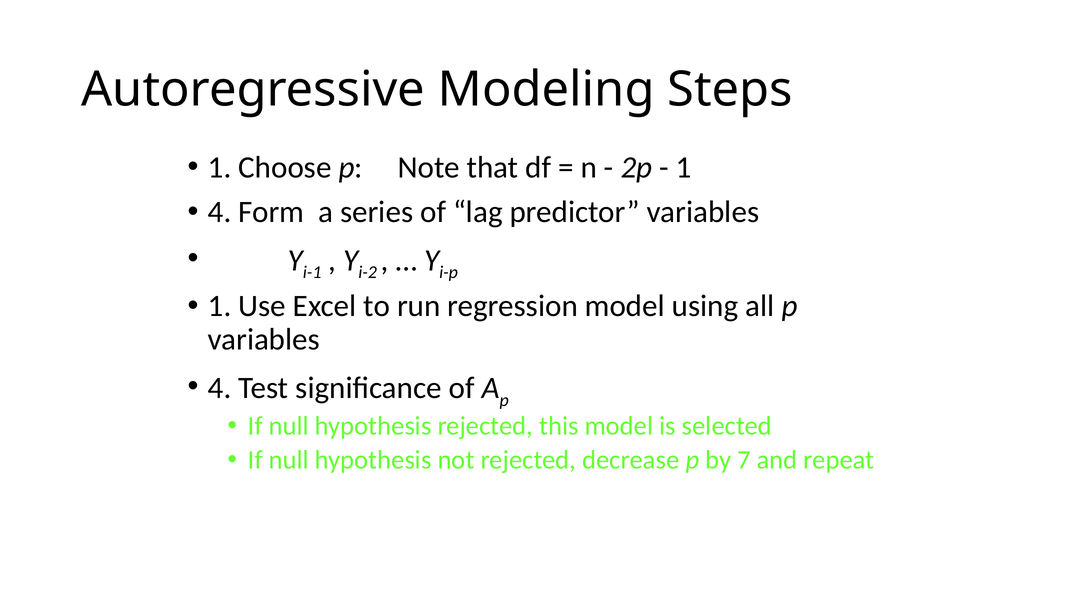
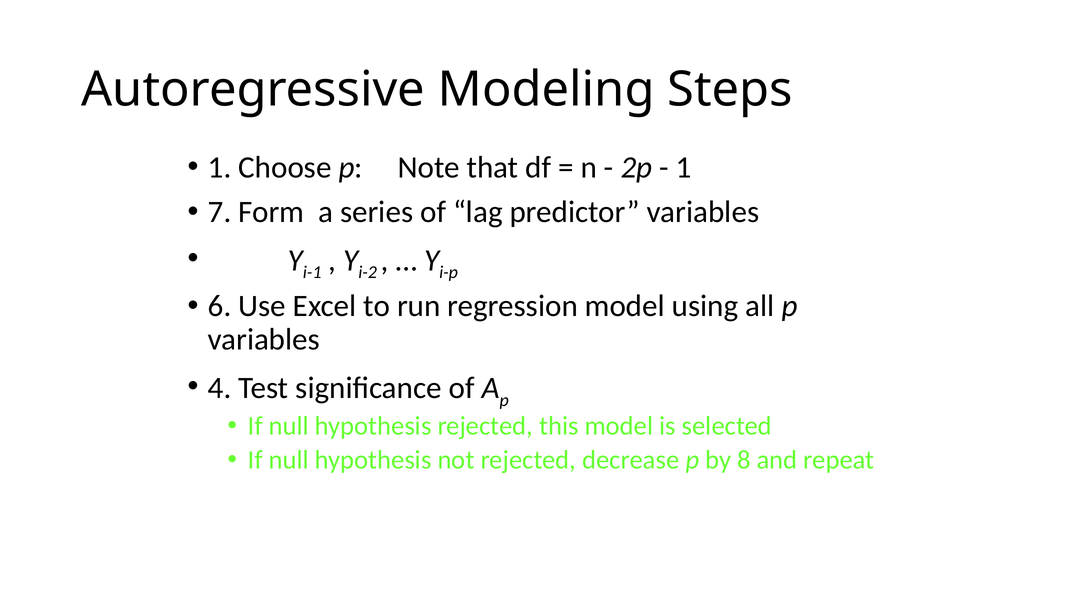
4: 4 -> 7 (220, 212)
1: 1 -> 6 (220, 306)
7: 7 -> 8 (744, 460)
